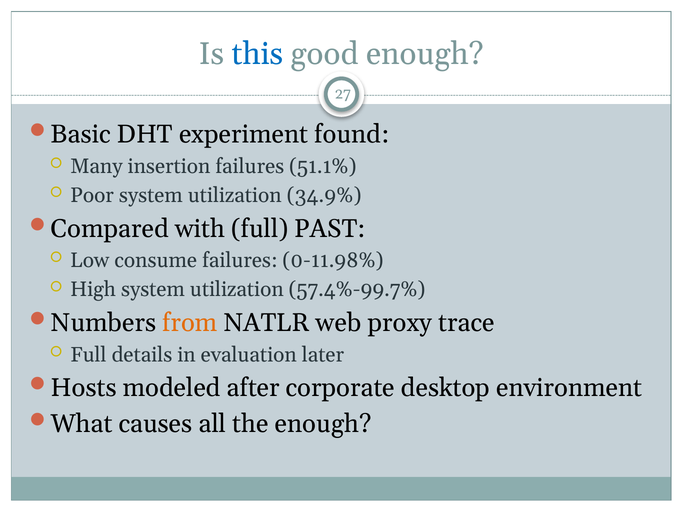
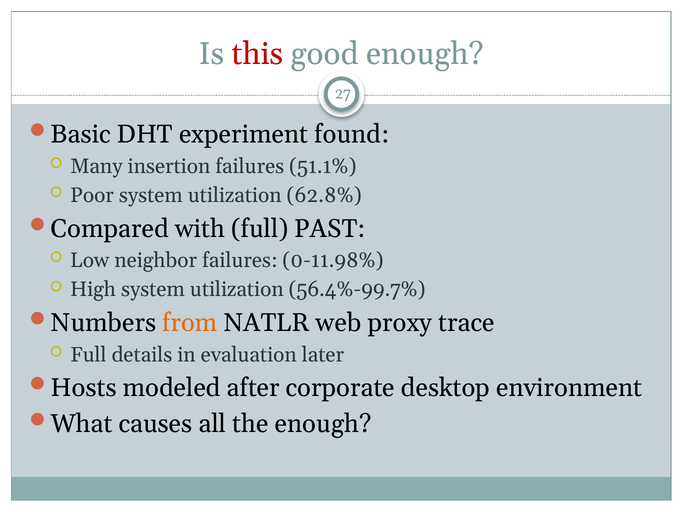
this colour: blue -> red (258, 54)
34.9%: 34.9% -> 62.8% (324, 195)
consume: consume -> neighbor (156, 261)
57.4%-99.7%: 57.4%-99.7% -> 56.4%-99.7% (357, 290)
